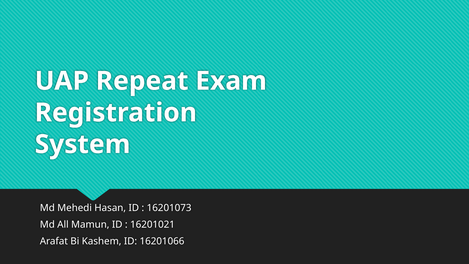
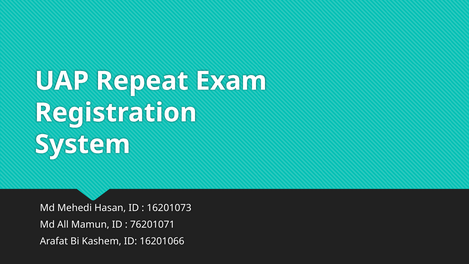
16201021: 16201021 -> 76201071 (153, 224)
